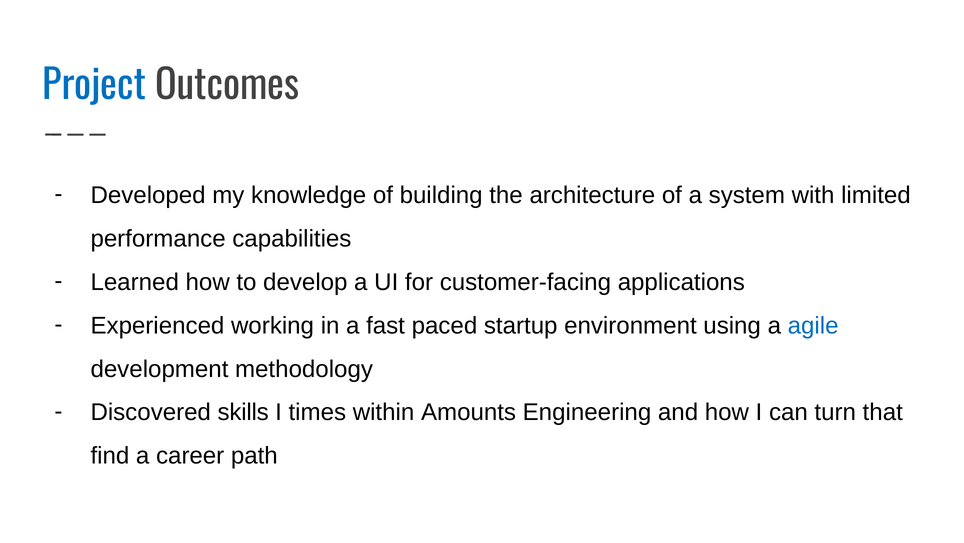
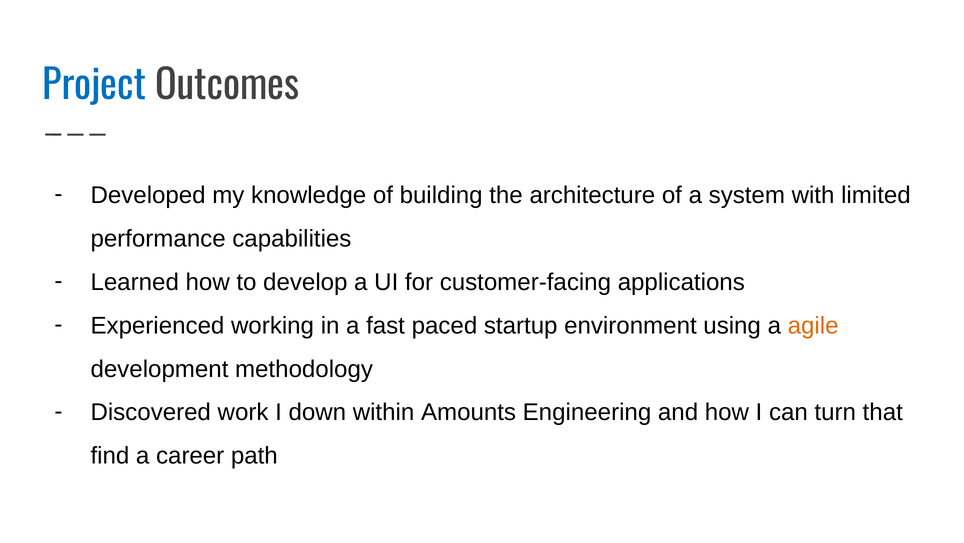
agile colour: blue -> orange (813, 325)
skills: skills -> work (243, 412)
times: times -> down (317, 412)
